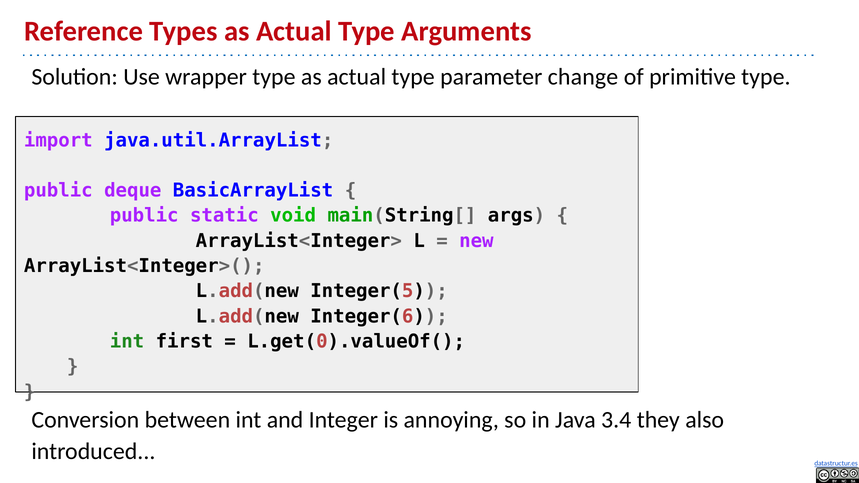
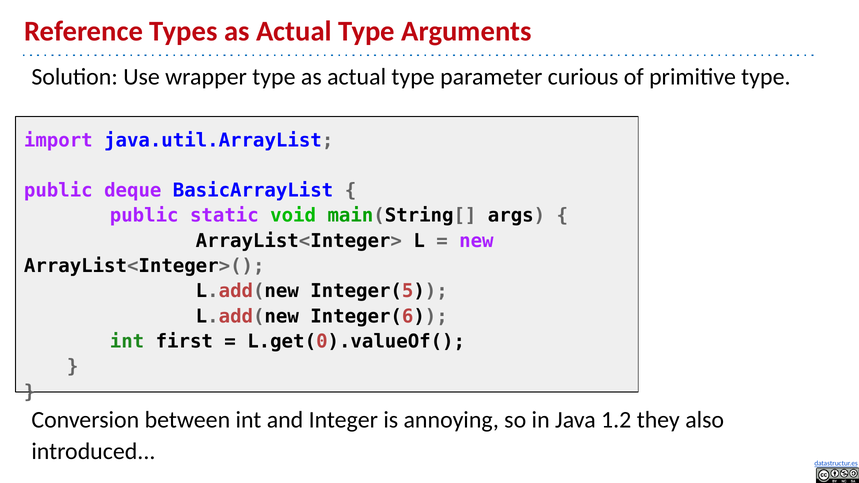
change: change -> curious (583, 77)
3.4: 3.4 -> 1.2 (616, 420)
